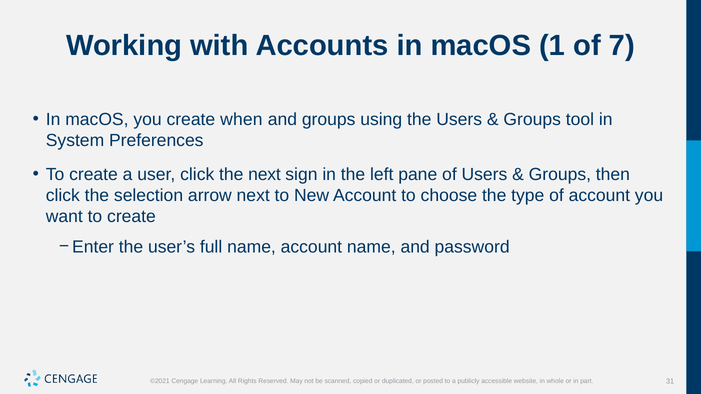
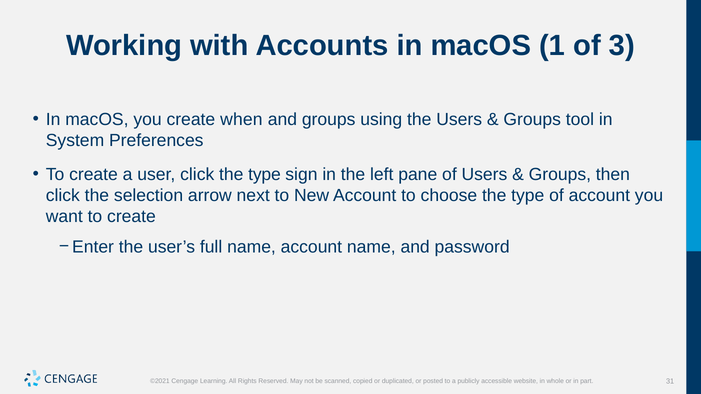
7: 7 -> 3 (622, 45)
click the next: next -> type (265, 175)
